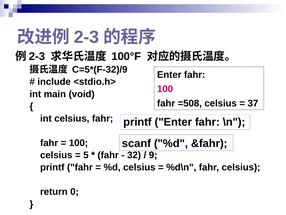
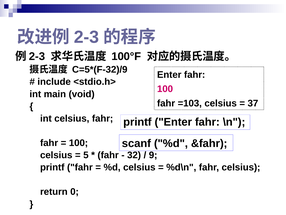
=508: =508 -> =103 (190, 103)
